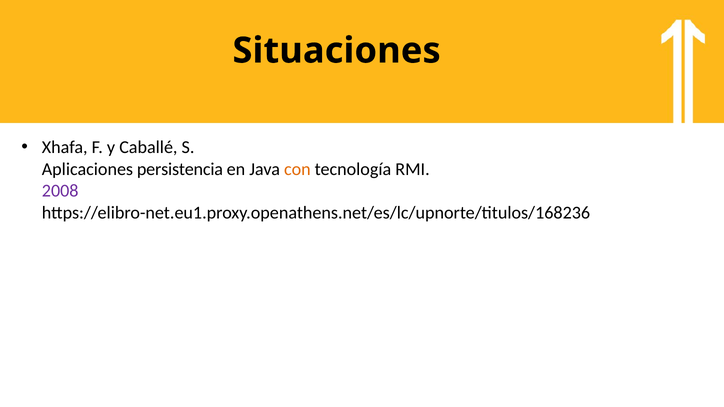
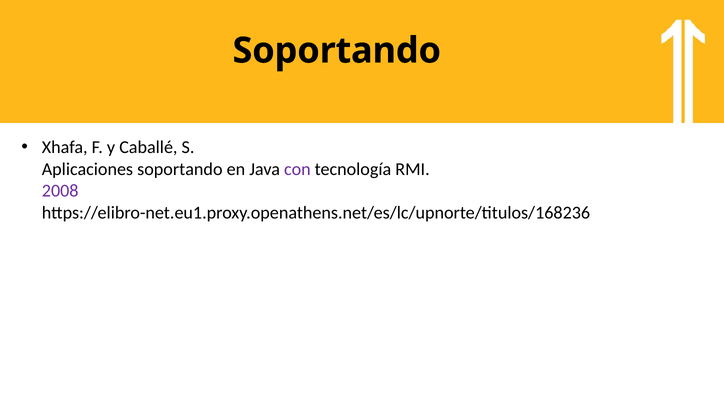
Situaciones: Situaciones -> Soportando (337, 51)
Aplicaciones persistencia: persistencia -> soportando (180, 169)
con colour: orange -> purple (297, 169)
